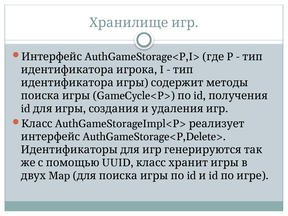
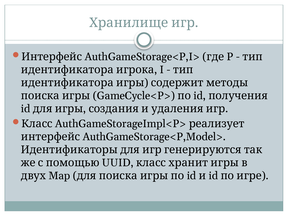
AuthGameStorage<P,Delete>: AuthGameStorage<P,Delete> -> AuthGameStorage<P,Model> (154, 137)
